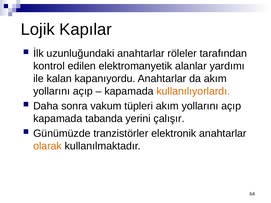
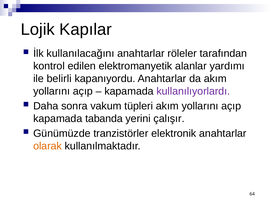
uzunluğundaki: uzunluğundaki -> kullanılacağını (80, 54)
kalan: kalan -> belirli (59, 79)
kullanılıyorlardı colour: orange -> purple (193, 91)
